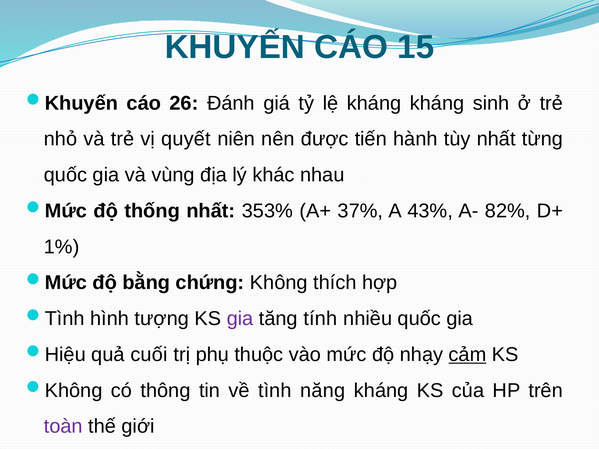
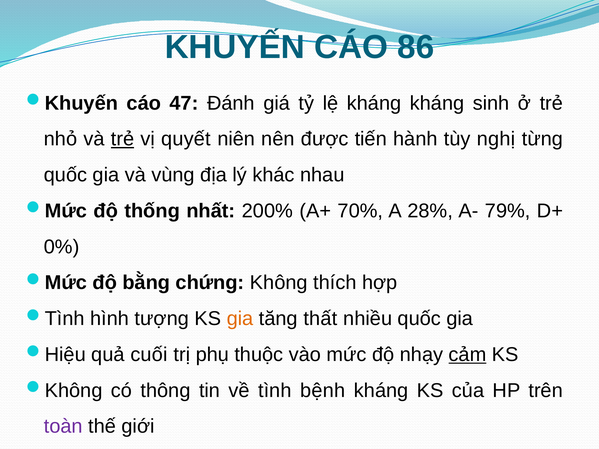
15: 15 -> 86 (416, 47)
26: 26 -> 47 (184, 103)
trẻ underline: none -> present (122, 139)
tùy nhất: nhất -> nghị (496, 139)
353%: 353% -> 200% (267, 211)
37%: 37% -> 70% (360, 211)
43%: 43% -> 28% (430, 211)
82%: 82% -> 79% (508, 211)
1%: 1% -> 0% (62, 247)
gia colour: purple -> orange (240, 319)
tính: tính -> thất (320, 319)
năng: năng -> bệnh (323, 391)
